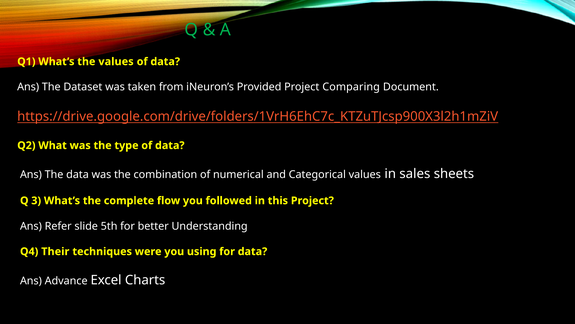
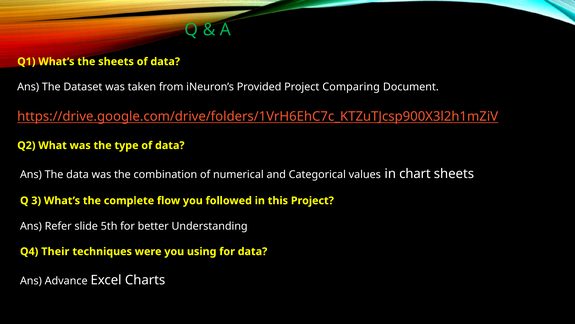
the values: values -> sheets (116, 62)
sales: sales -> chart (415, 174)
